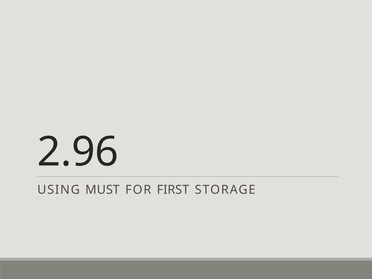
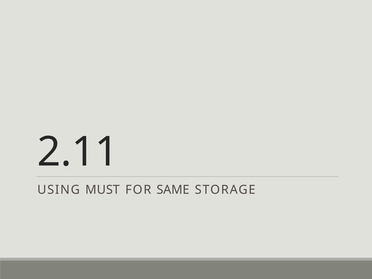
2.96: 2.96 -> 2.11 (78, 152)
FIRST: FIRST -> SAME (173, 190)
